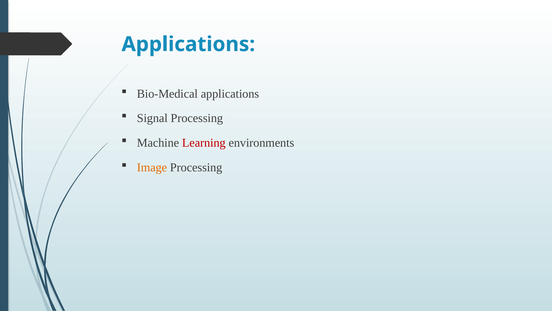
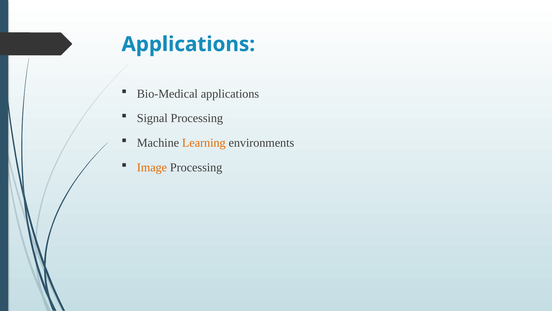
Learning colour: red -> orange (204, 143)
